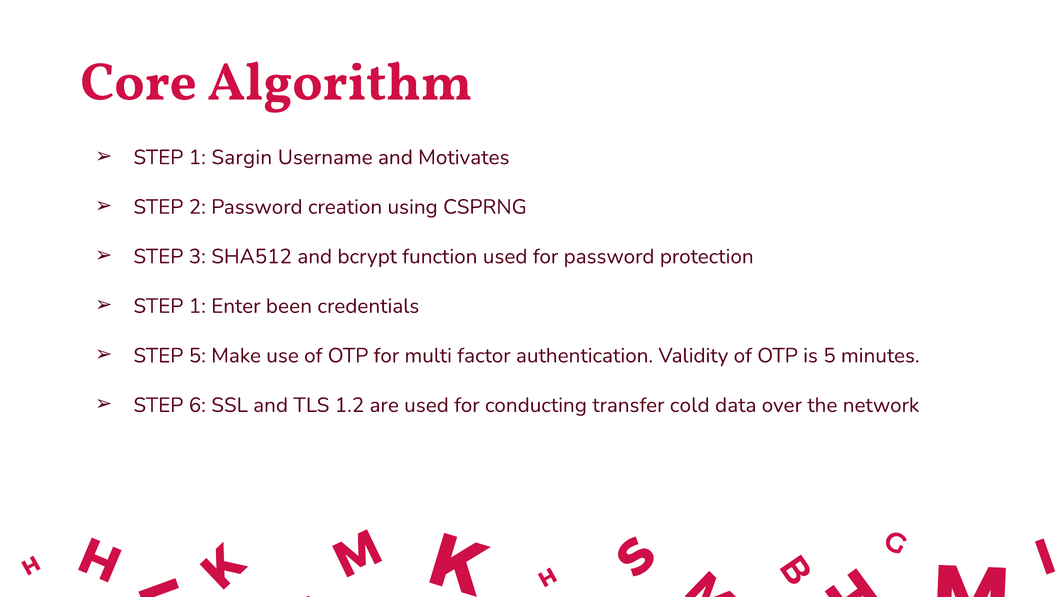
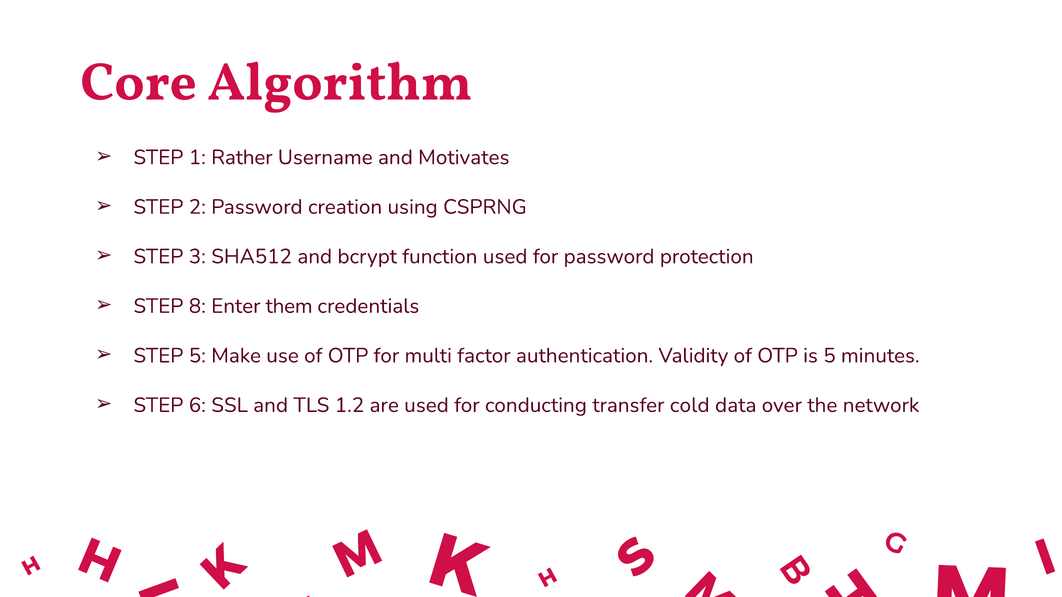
Sargin: Sargin -> Rather (242, 157)
1: 1 -> 8 (197, 306)
been: been -> them (289, 306)
